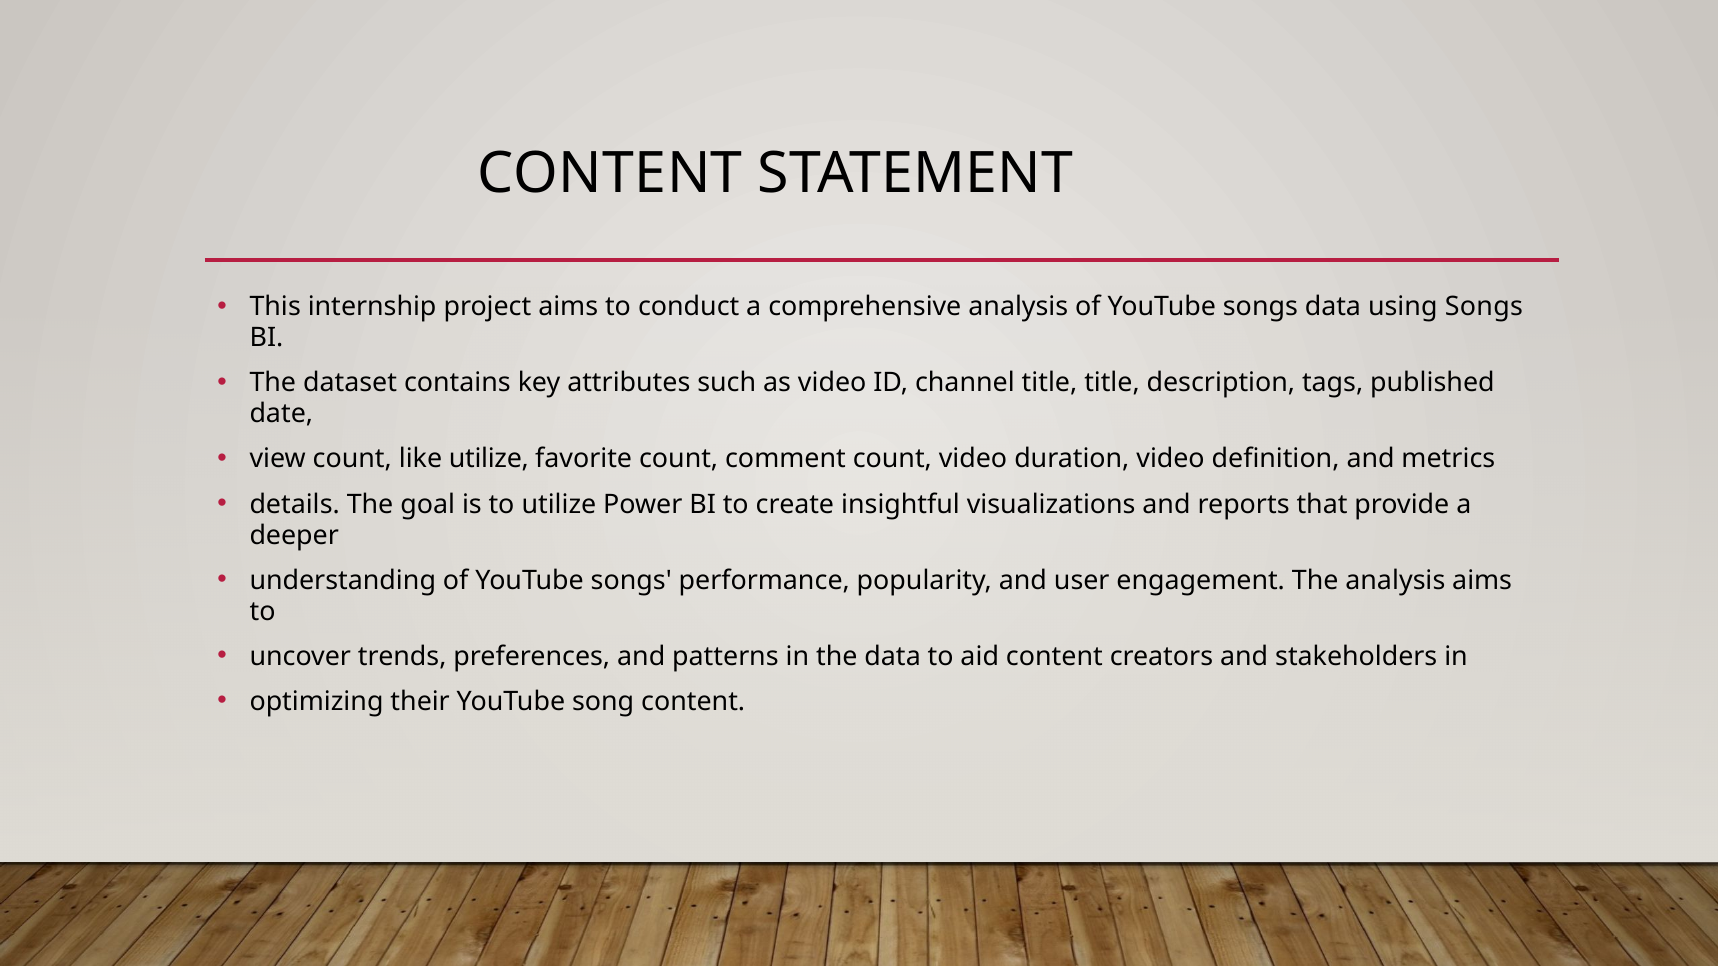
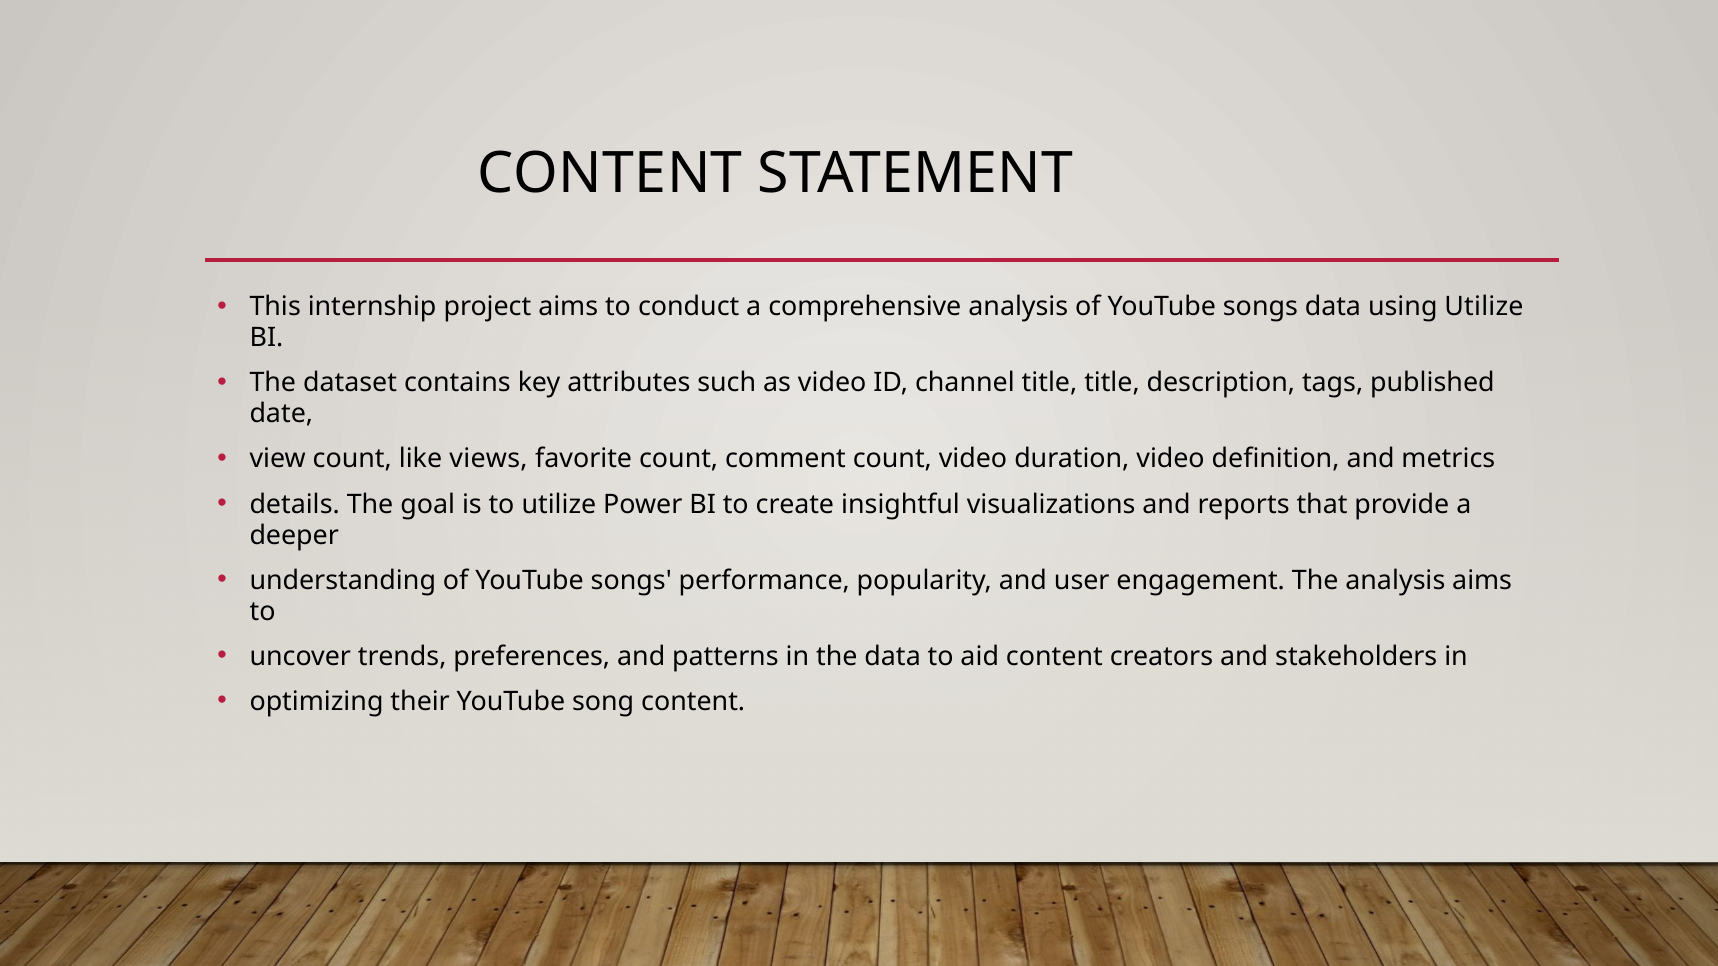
using Songs: Songs -> Utilize (1484, 307)
like utilize: utilize -> views (489, 459)
